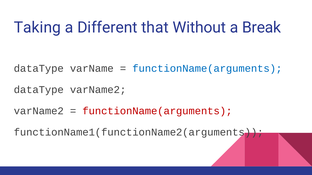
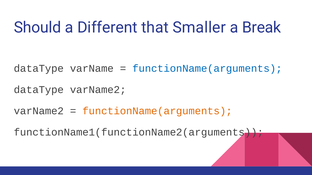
Taking: Taking -> Should (37, 28)
Without: Without -> Smaller (199, 28)
functionName(arguments colour: red -> orange (157, 111)
